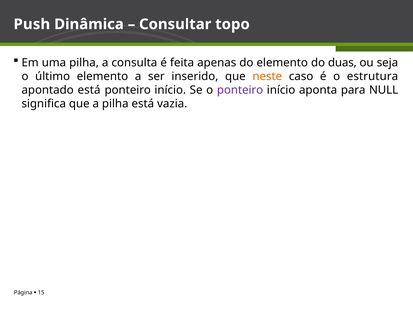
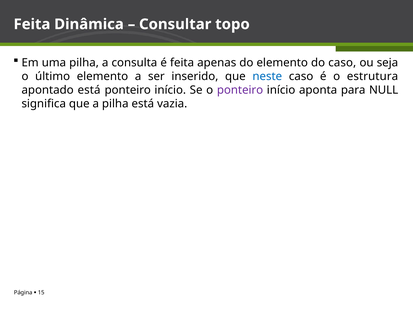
Push: Push -> Feita (32, 24)
do duas: duas -> caso (342, 63)
neste colour: orange -> blue (267, 77)
